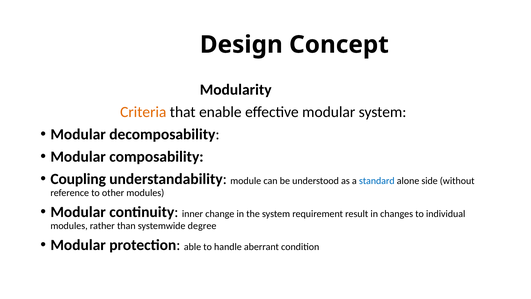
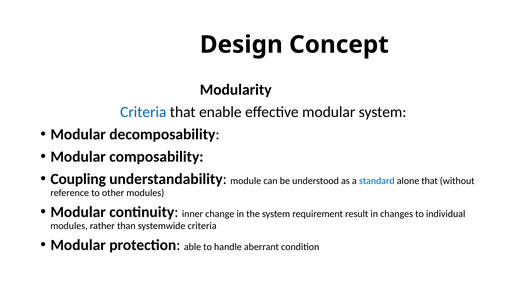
Criteria colour: orange -> blue (143, 112)
alone side: side -> that (430, 181)
systemwide degree: degree -> criteria (202, 226)
